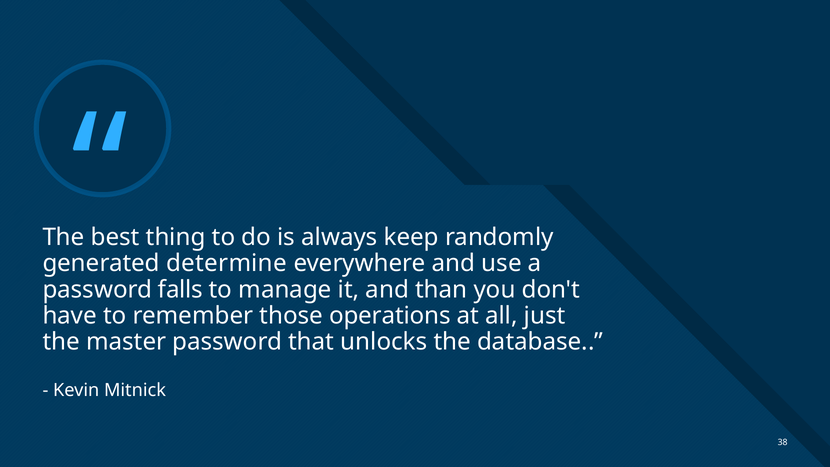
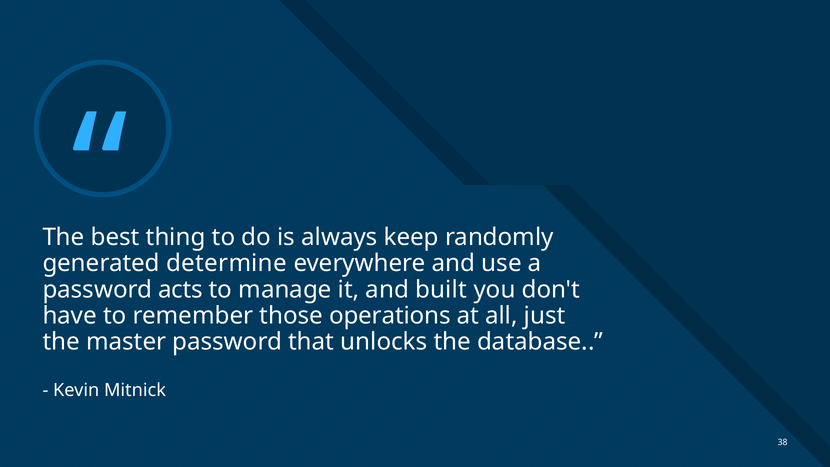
falls: falls -> acts (181, 290)
than: than -> built (441, 290)
